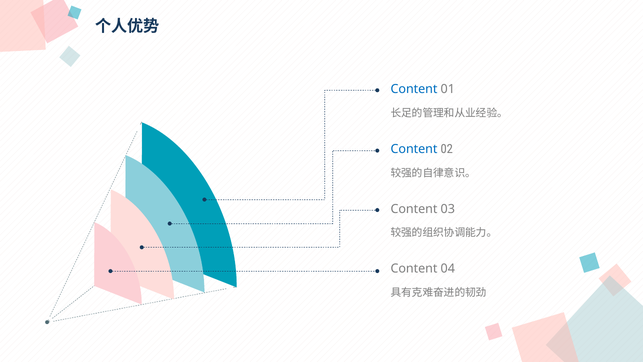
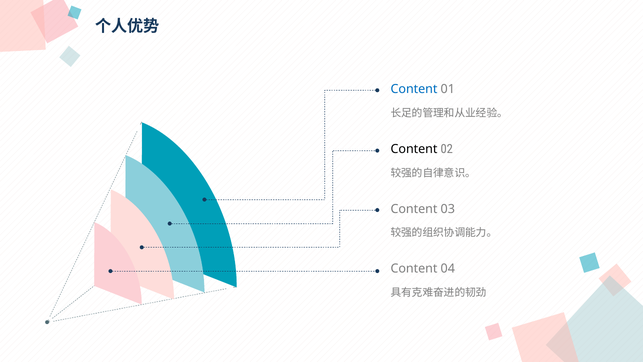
Content colour: blue -> black (414, 149)
